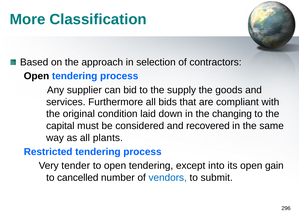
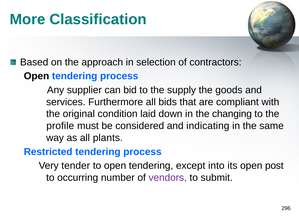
capital: capital -> profile (60, 126)
recovered: recovered -> indicating (208, 126)
gain: gain -> post (274, 166)
cancelled: cancelled -> occurring (78, 178)
vendors colour: blue -> purple (168, 178)
